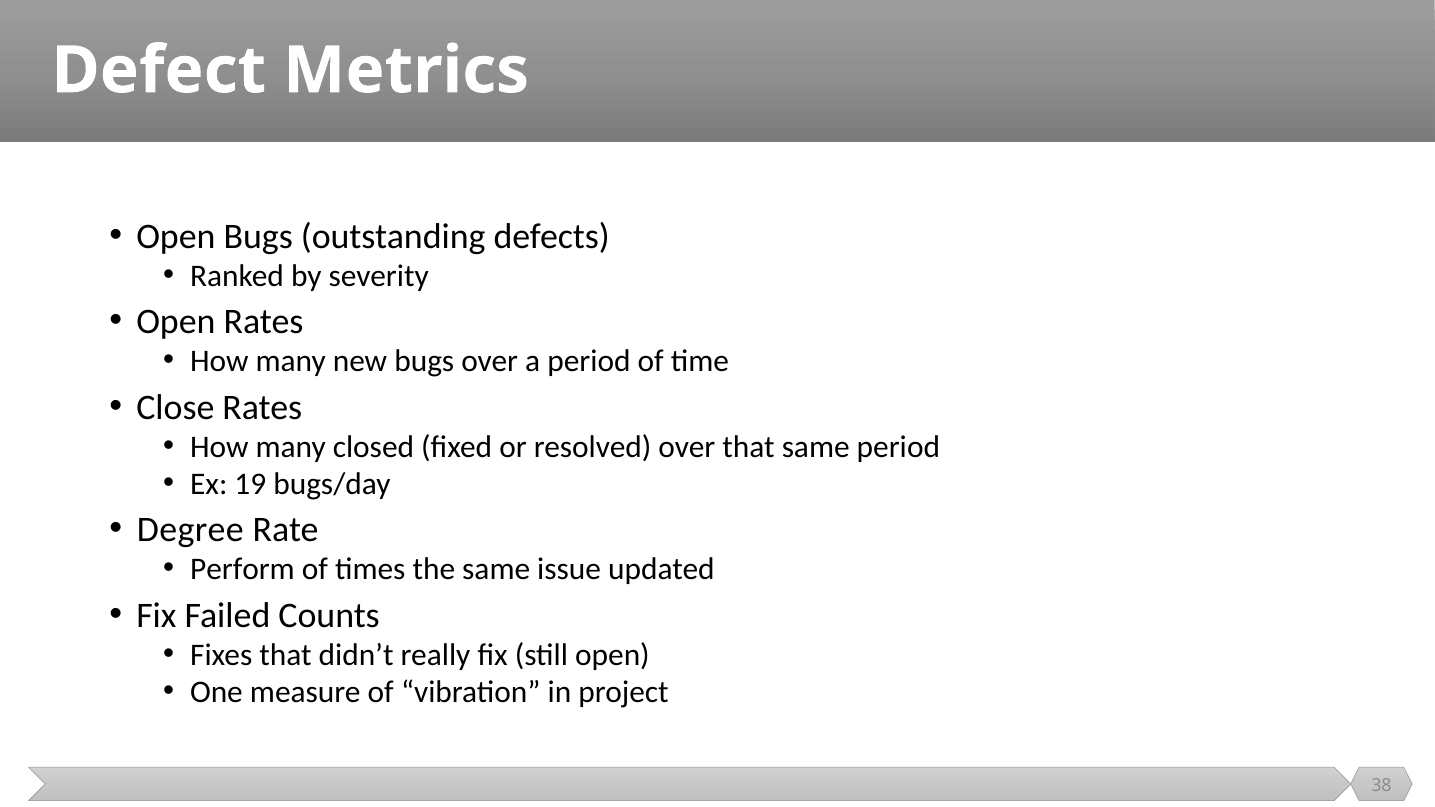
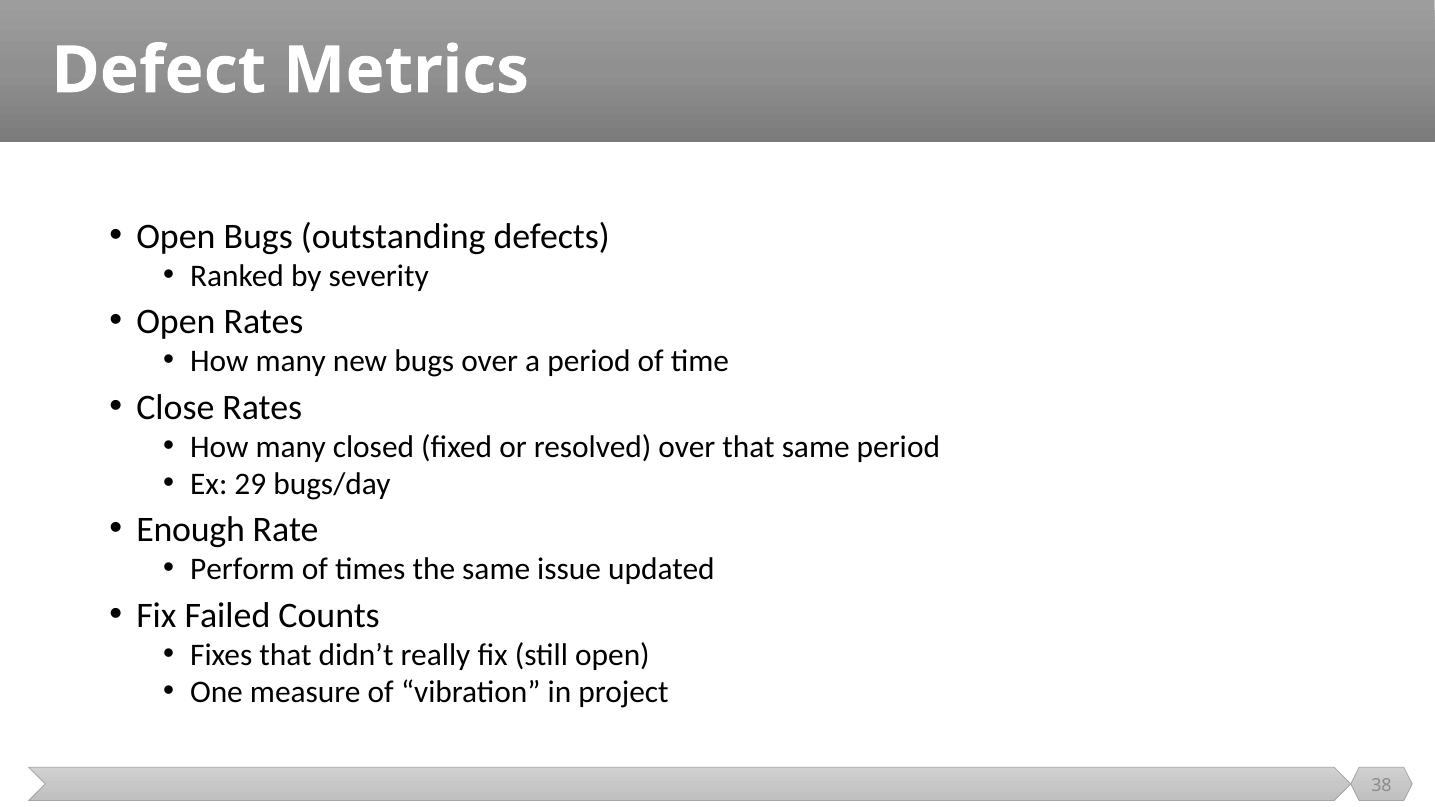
19: 19 -> 29 (250, 484)
Degree: Degree -> Enough (191, 530)
